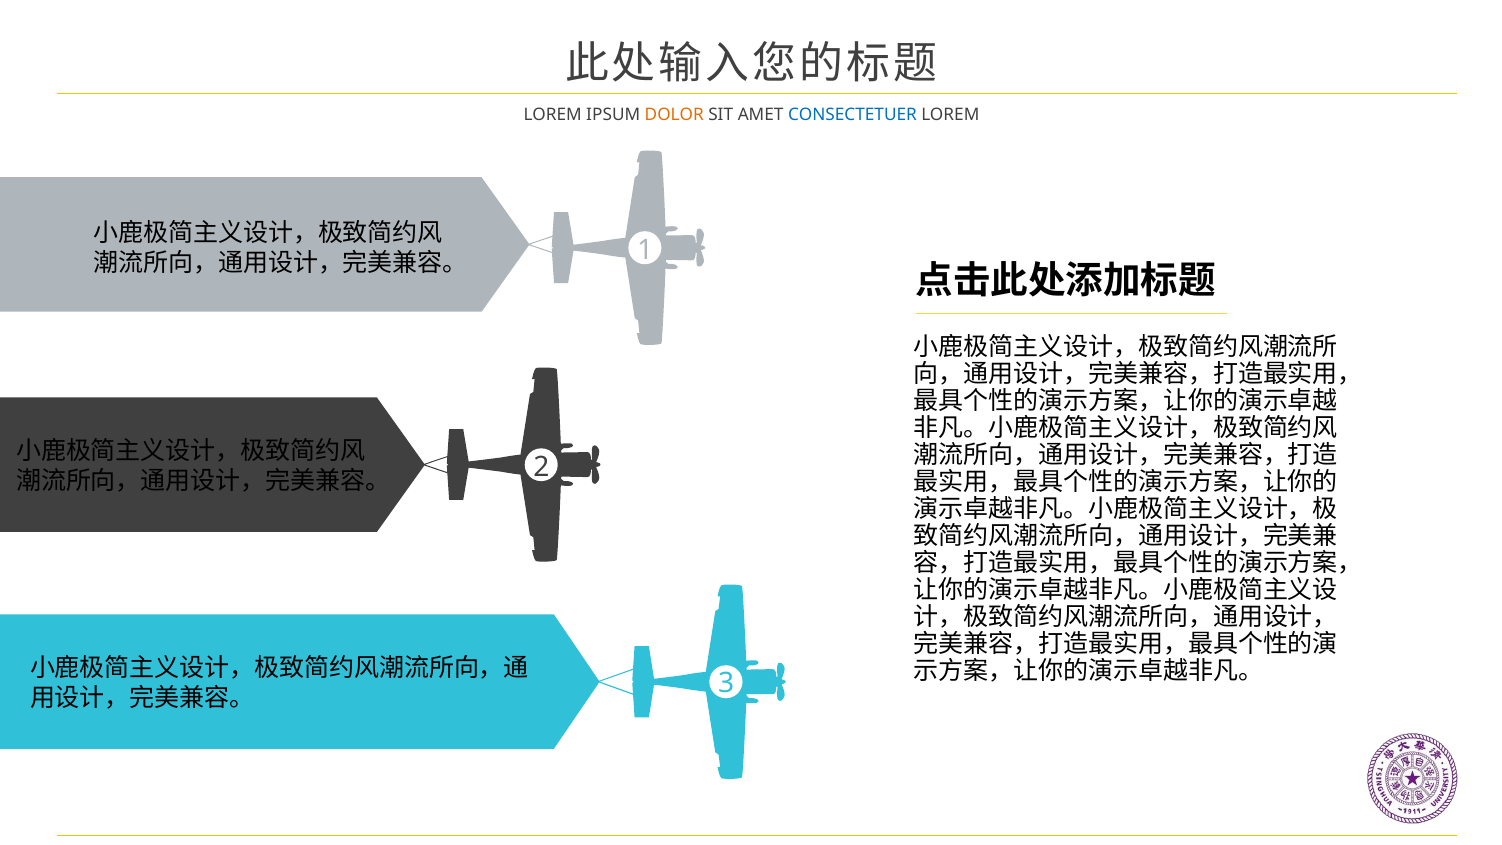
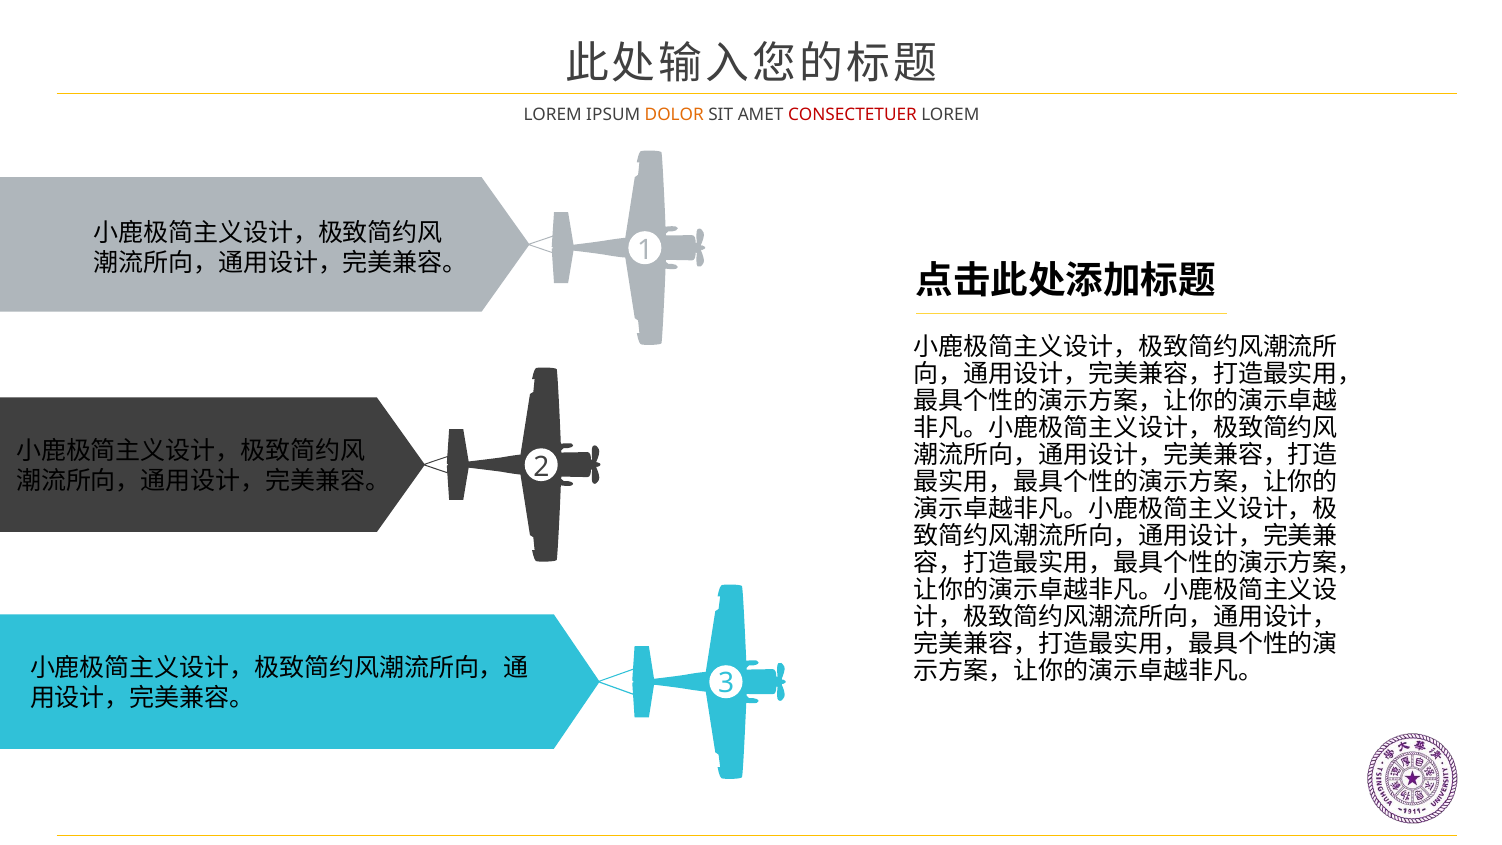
CONSECTETUER colour: blue -> red (852, 115)
